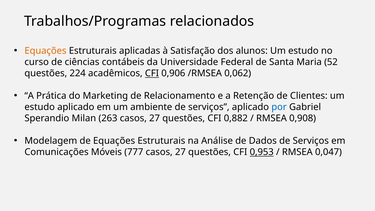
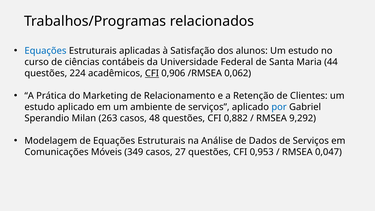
Equações colour: orange -> blue (45, 51)
52: 52 -> 44 (331, 62)
263 casos 27: 27 -> 48 (155, 118)
0,908: 0,908 -> 9,292 (303, 118)
777: 777 -> 349 (134, 152)
0,953 underline: present -> none (262, 152)
